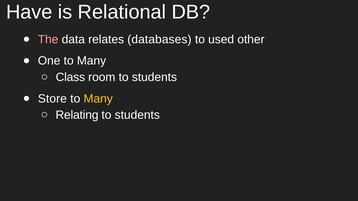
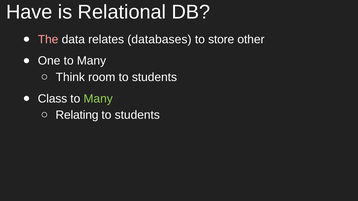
used: used -> store (221, 39)
Class: Class -> Think (70, 77)
Store: Store -> Class (52, 99)
Many colour: yellow -> light green (98, 99)
